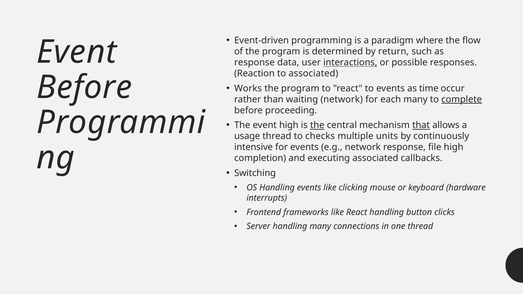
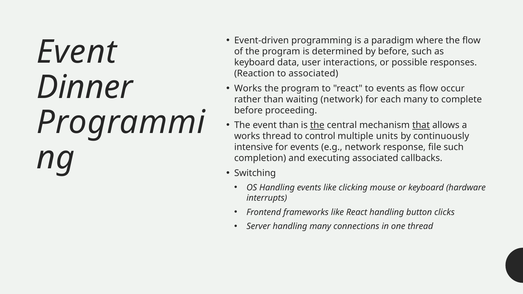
by return: return -> before (394, 52)
response: response -> keyboard (255, 63)
interactions underline: present -> none (350, 63)
Before: Before -> Dinner (85, 87)
as time: time -> flow (429, 88)
complete underline: present -> none (462, 99)
event high: high -> than (289, 125)
usage: usage -> works (247, 136)
checks: checks -> control (320, 136)
file high: high -> such (454, 147)
